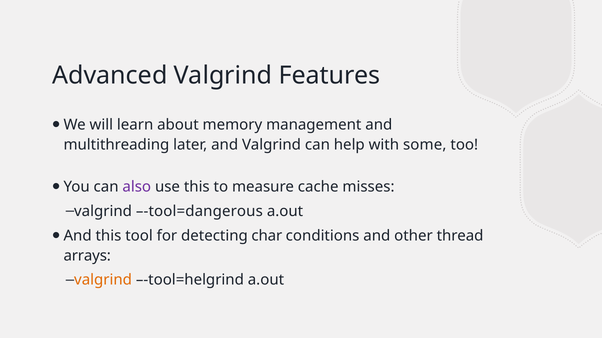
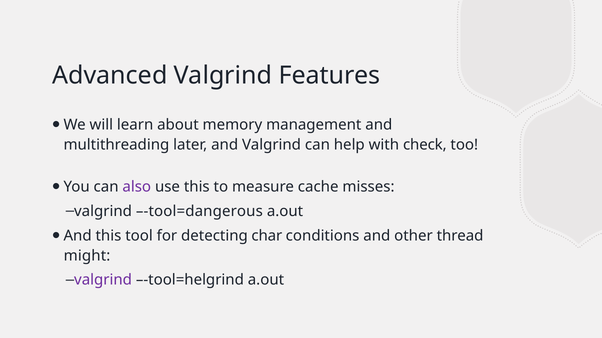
some: some -> check (425, 145)
arrays: arrays -> might (87, 256)
valgrind colour: orange -> purple (103, 281)
